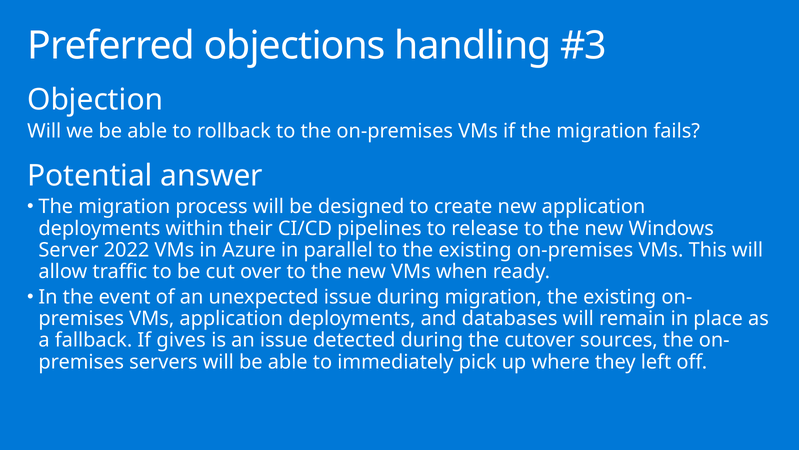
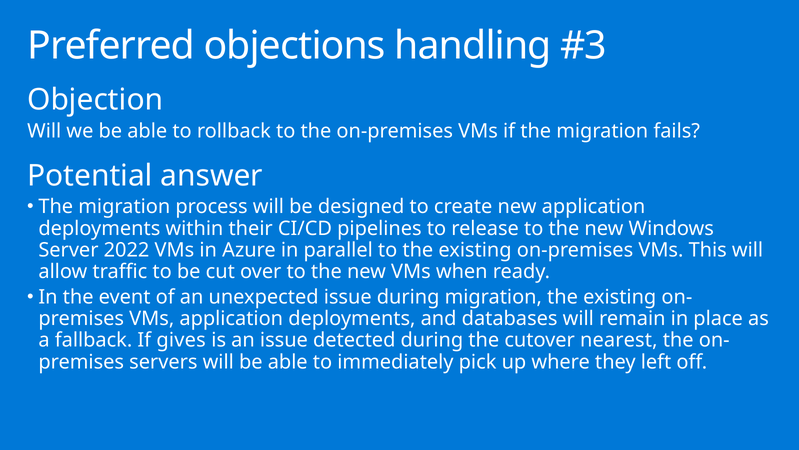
sources: sources -> nearest (619, 340)
